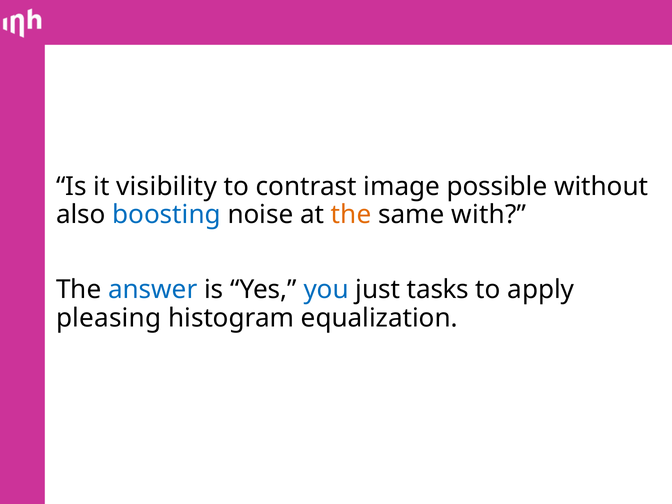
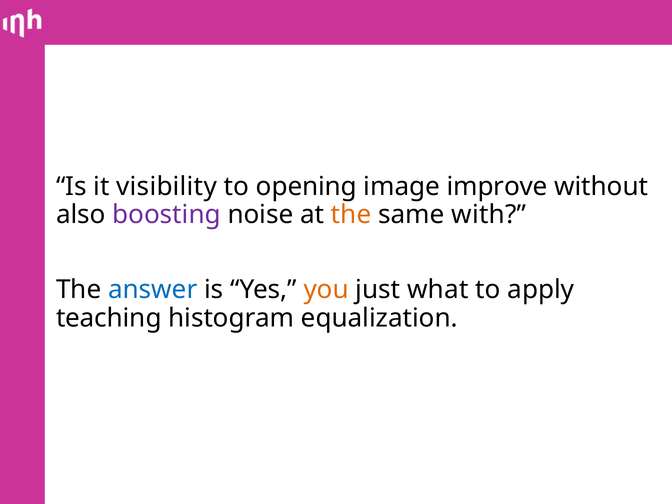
contrast: contrast -> opening (306, 186)
possible: possible -> improve (497, 186)
boosting colour: blue -> purple (167, 215)
you colour: blue -> orange (326, 290)
tasks: tasks -> what (438, 290)
pleasing: pleasing -> teaching (109, 318)
